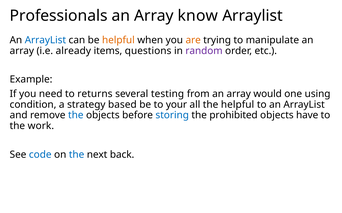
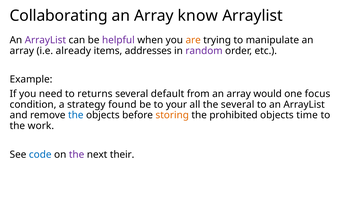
Professionals: Professionals -> Collaborating (59, 16)
ArrayList colour: blue -> purple (45, 40)
helpful colour: orange -> purple (118, 40)
questions: questions -> addresses (148, 51)
testing: testing -> default (168, 94)
using: using -> focus (317, 94)
based: based -> found (122, 105)
the helpful: helpful -> several (238, 105)
storing colour: blue -> orange (172, 116)
have: have -> time (307, 116)
the colour: blue -> purple (77, 155)
back: back -> their (122, 155)
